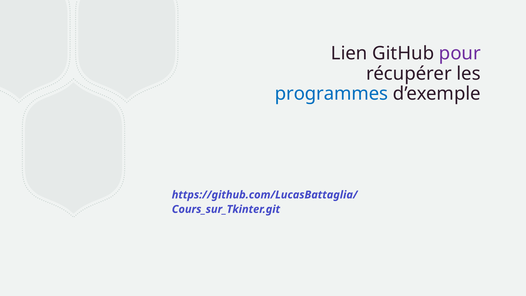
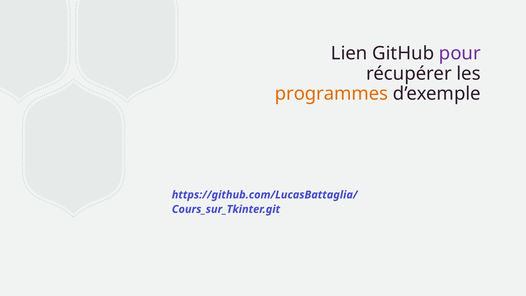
programmes colour: blue -> orange (332, 94)
